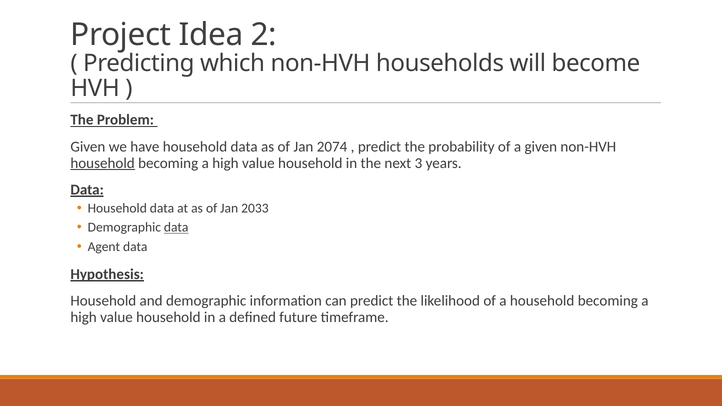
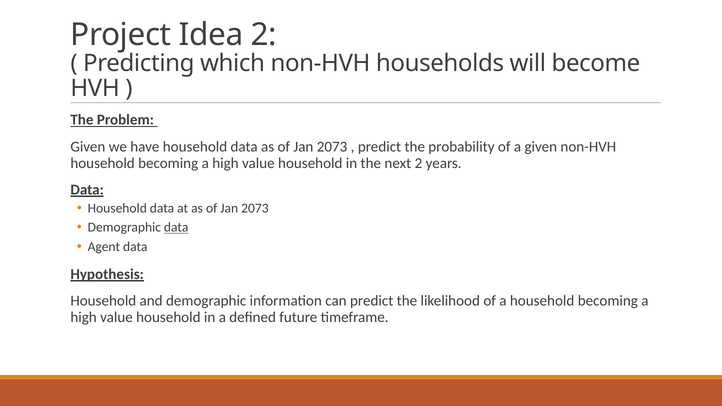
2074: 2074 -> 2073 (332, 147)
household underline: present -> none (103, 163)
next 3: 3 -> 2 (418, 163)
2033: 2033 -> 2073 (255, 208)
